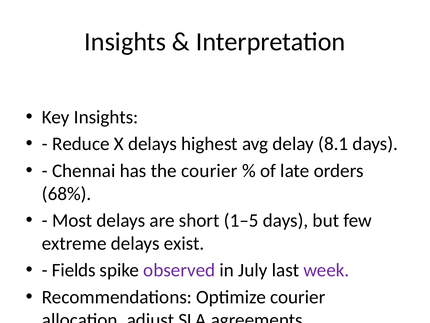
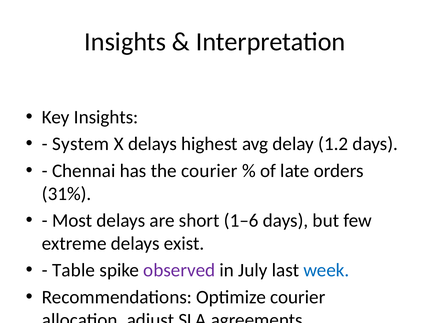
Reduce: Reduce -> System (81, 144)
8.1: 8.1 -> 1.2 (333, 144)
68%: 68% -> 31% (67, 193)
1–5: 1–5 -> 1–6 (241, 220)
Fields: Fields -> Table (74, 270)
week colour: purple -> blue (326, 270)
